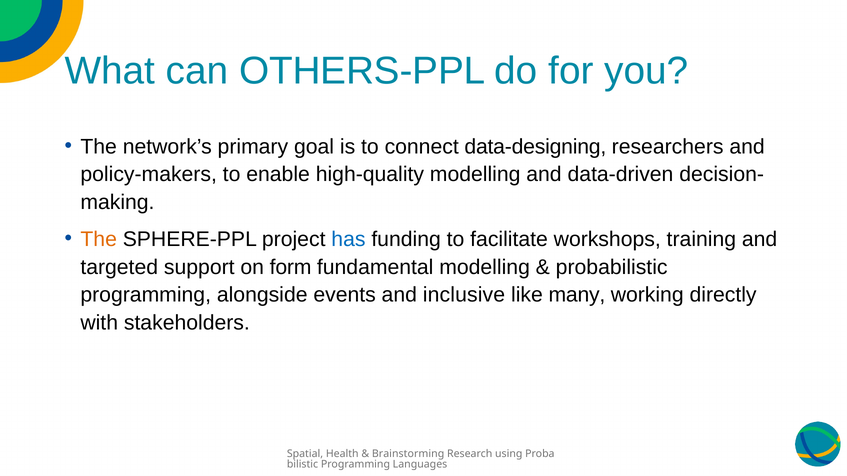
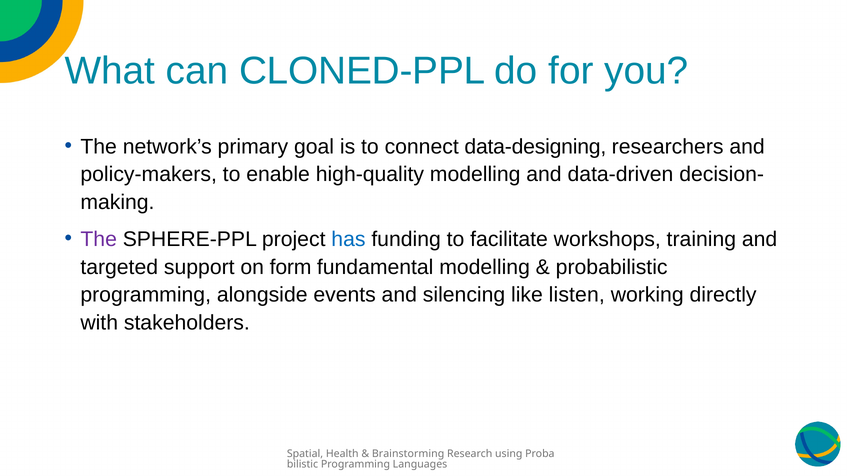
OTHERS-PPL: OTHERS-PPL -> CLONED-PPL (362, 71)
The colour: orange -> purple (99, 239)
inclusive: inclusive -> silencing (464, 295)
many: many -> listen (577, 295)
